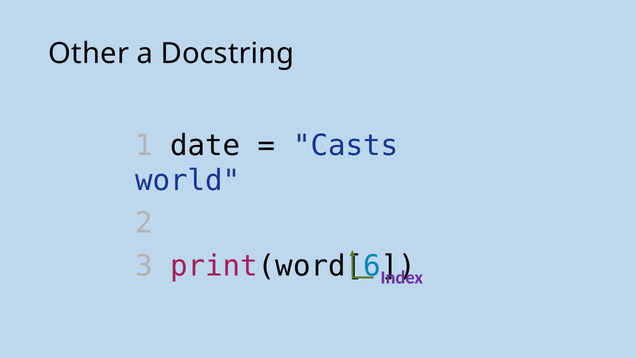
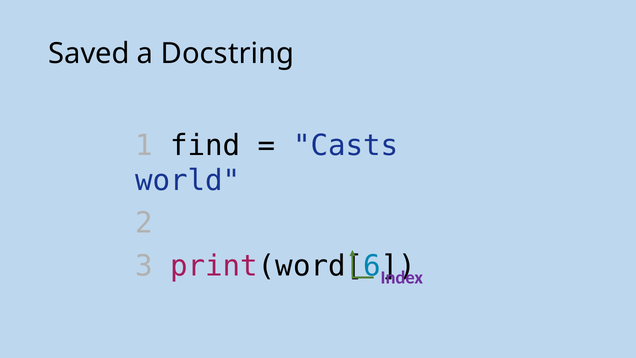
Other: Other -> Saved (89, 53)
date: date -> find (205, 145)
